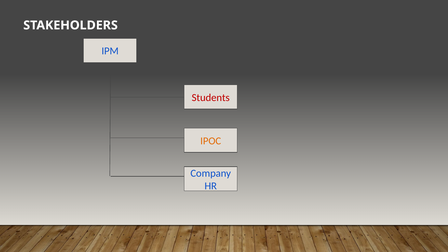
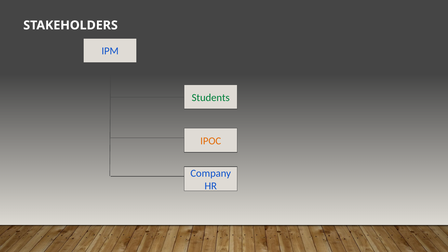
Students colour: red -> green (211, 98)
